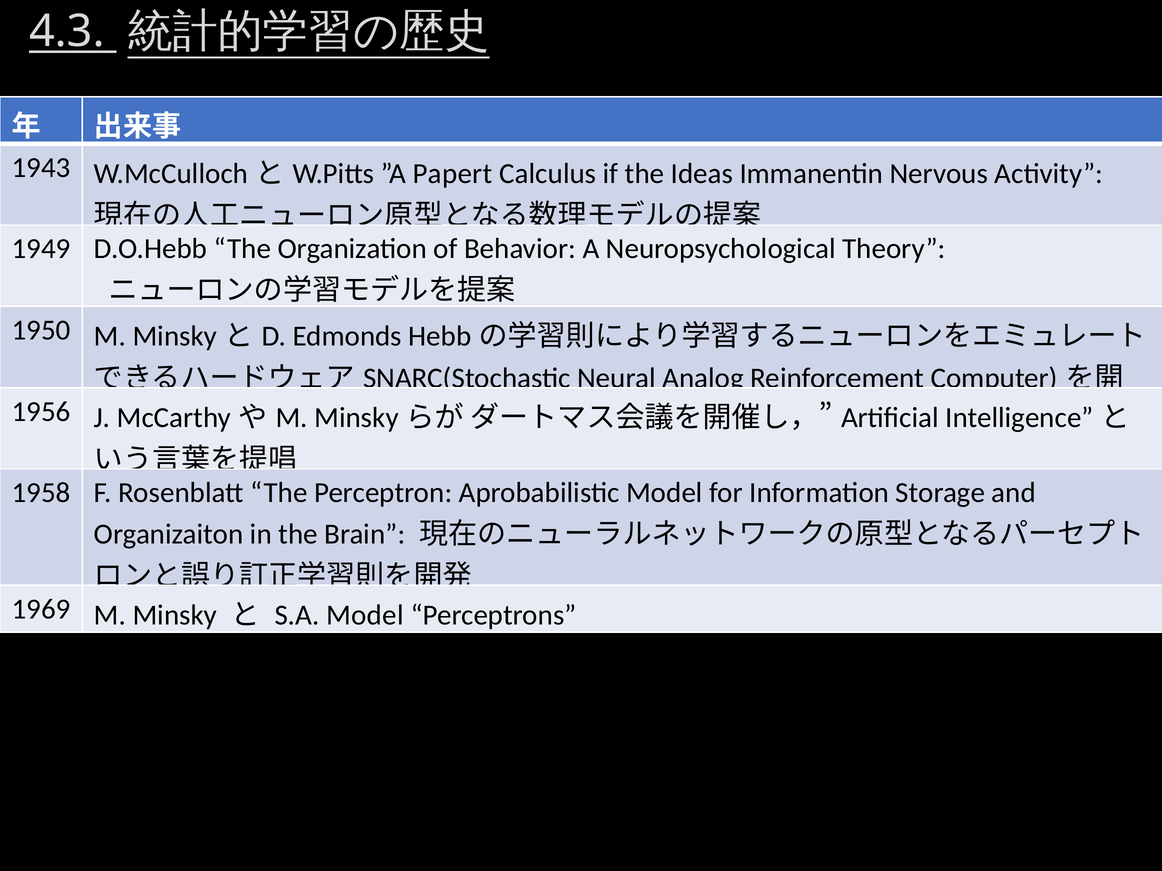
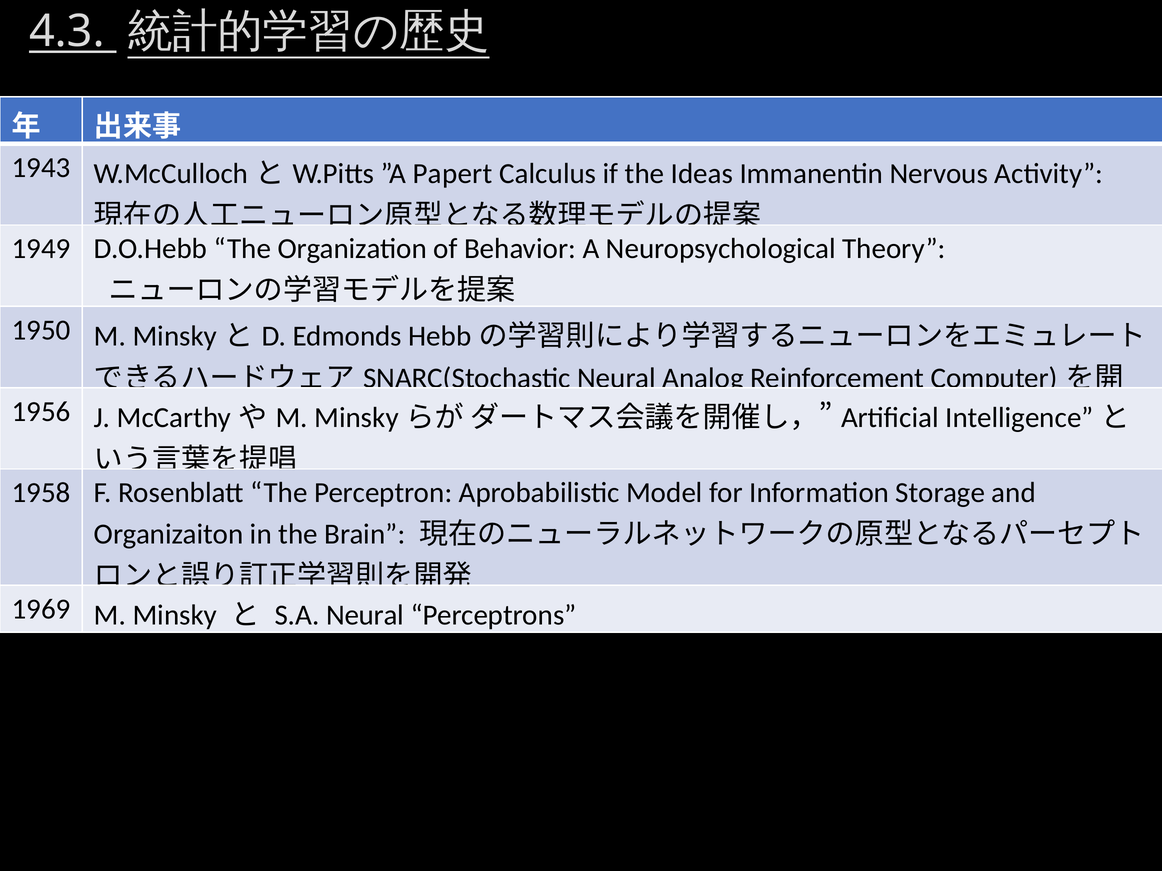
S.A Model: Model -> Neural (365, 615)
